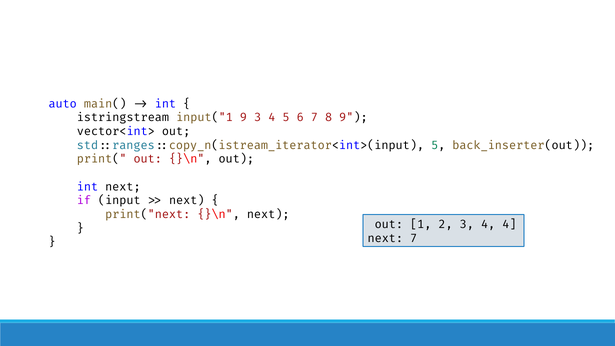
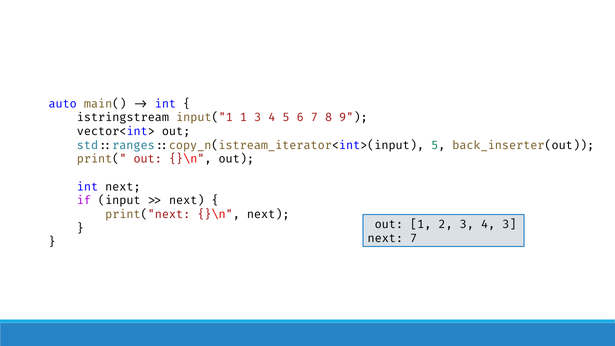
input("1 9: 9 -> 1 (243, 118)
4 4: 4 -> 3 (509, 224)
